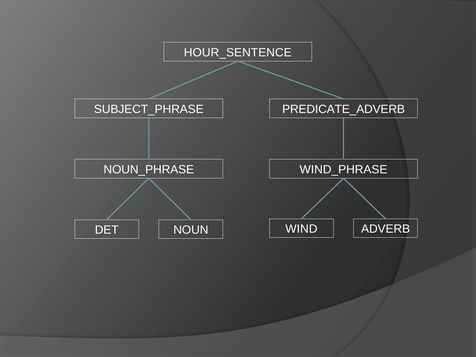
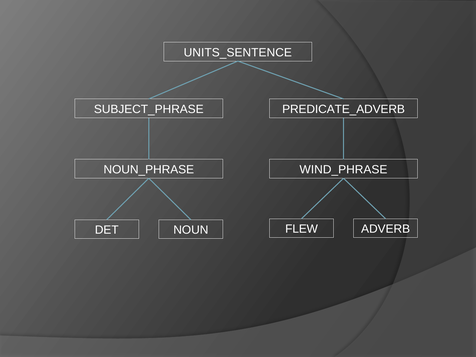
HOUR_SENTENCE: HOUR_SENTENCE -> UNITS_SENTENCE (238, 52)
WIND: WIND -> FLEW (302, 229)
